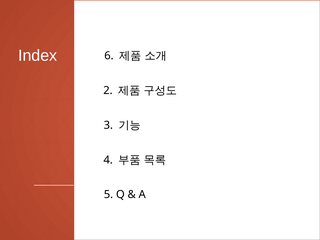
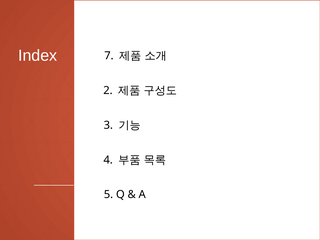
6: 6 -> 7 (109, 56)
